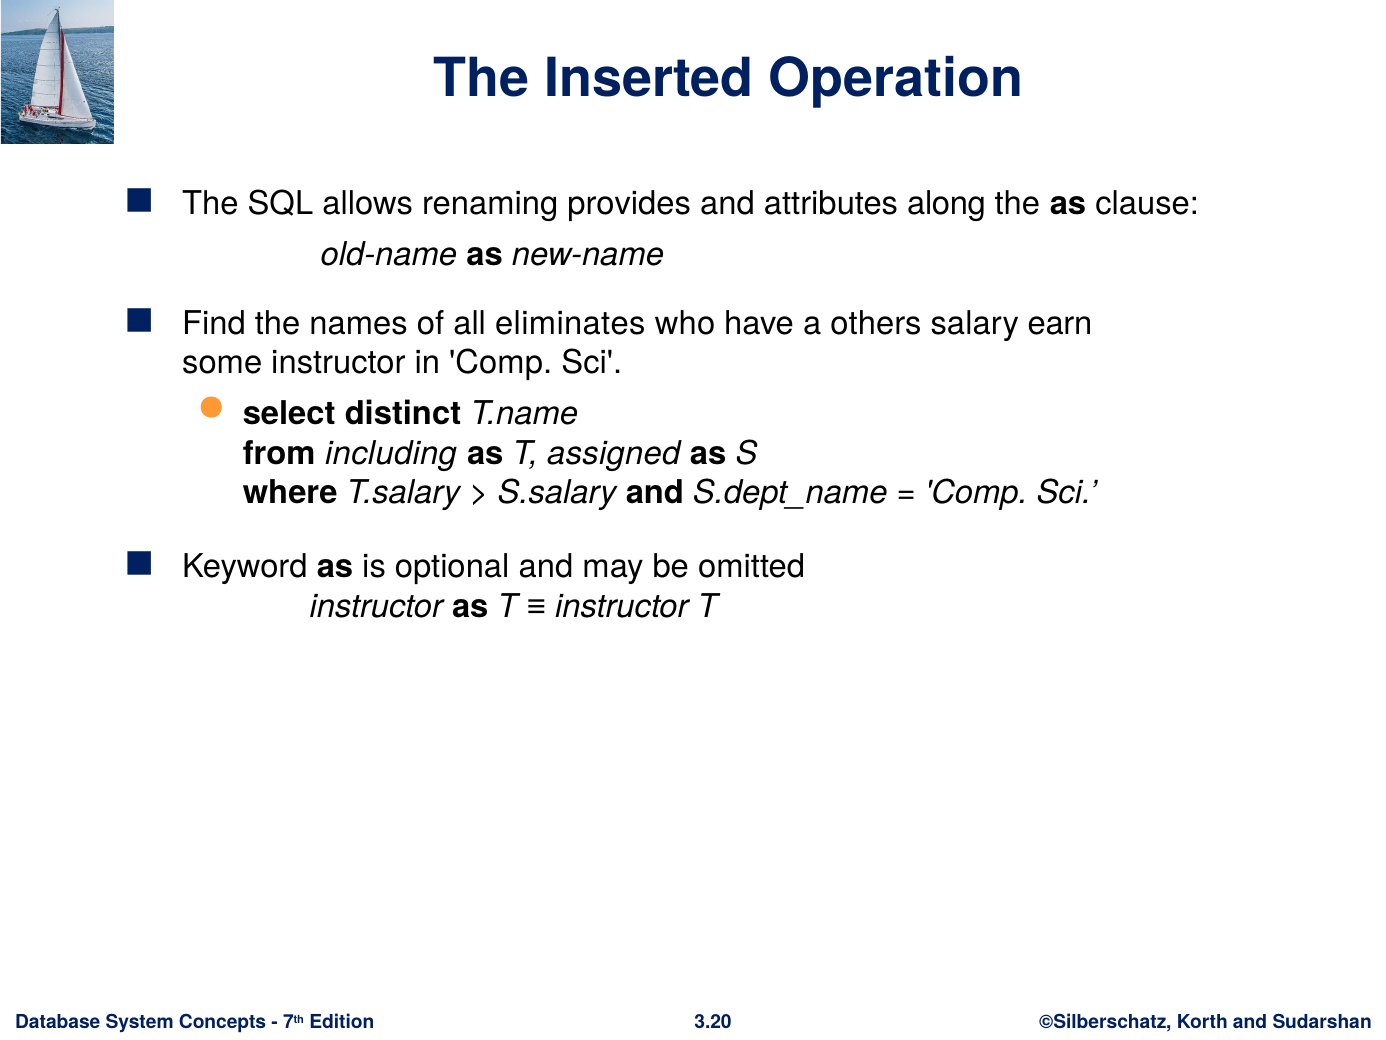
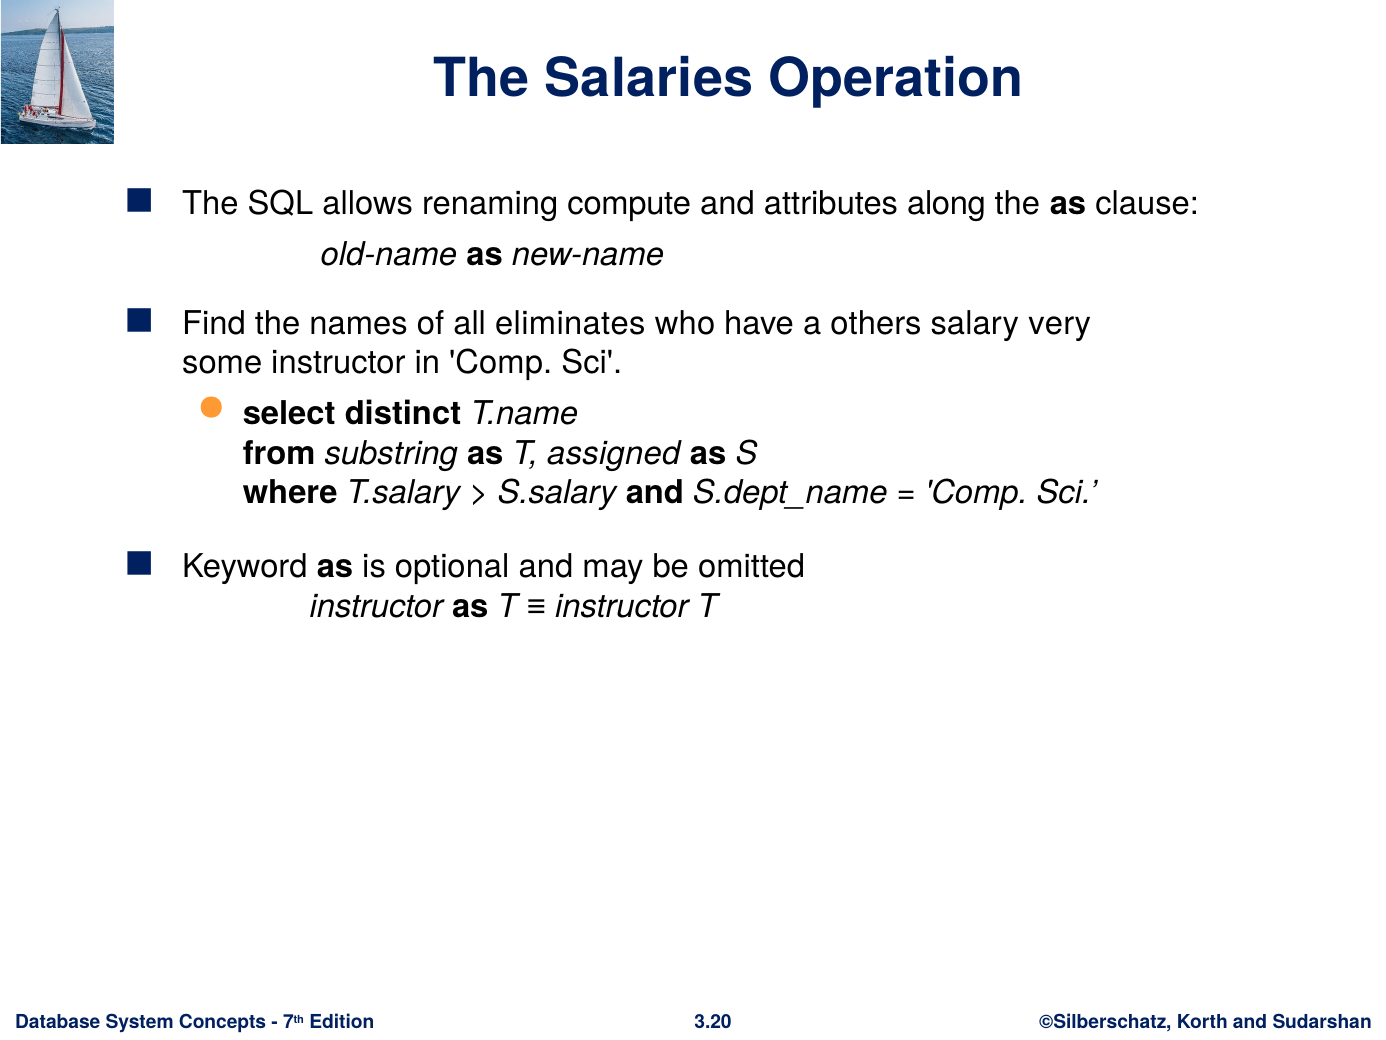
Inserted: Inserted -> Salaries (649, 79)
provides: provides -> compute (629, 204)
earn: earn -> very (1060, 324)
including: including -> substring (391, 453)
